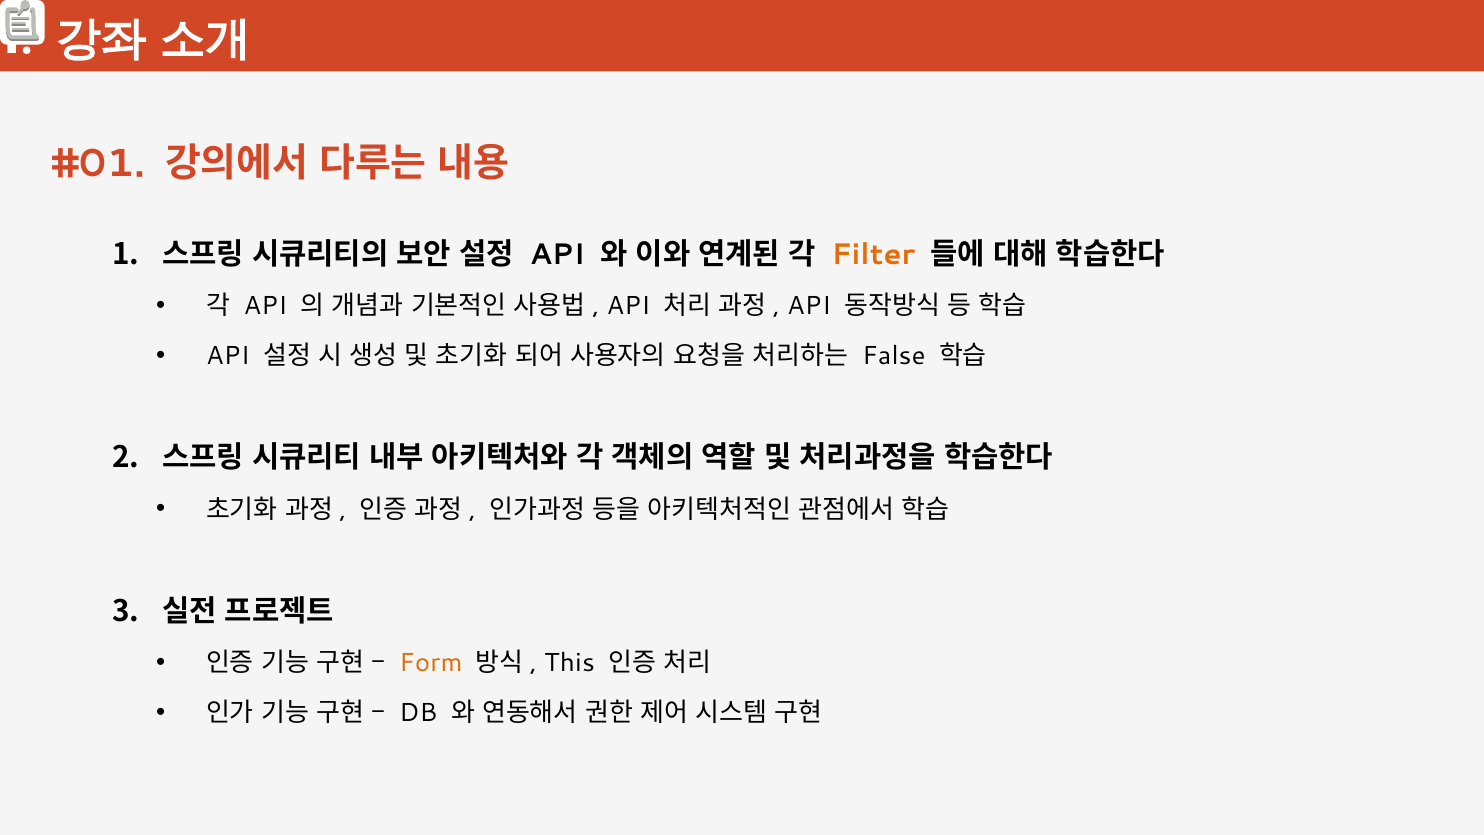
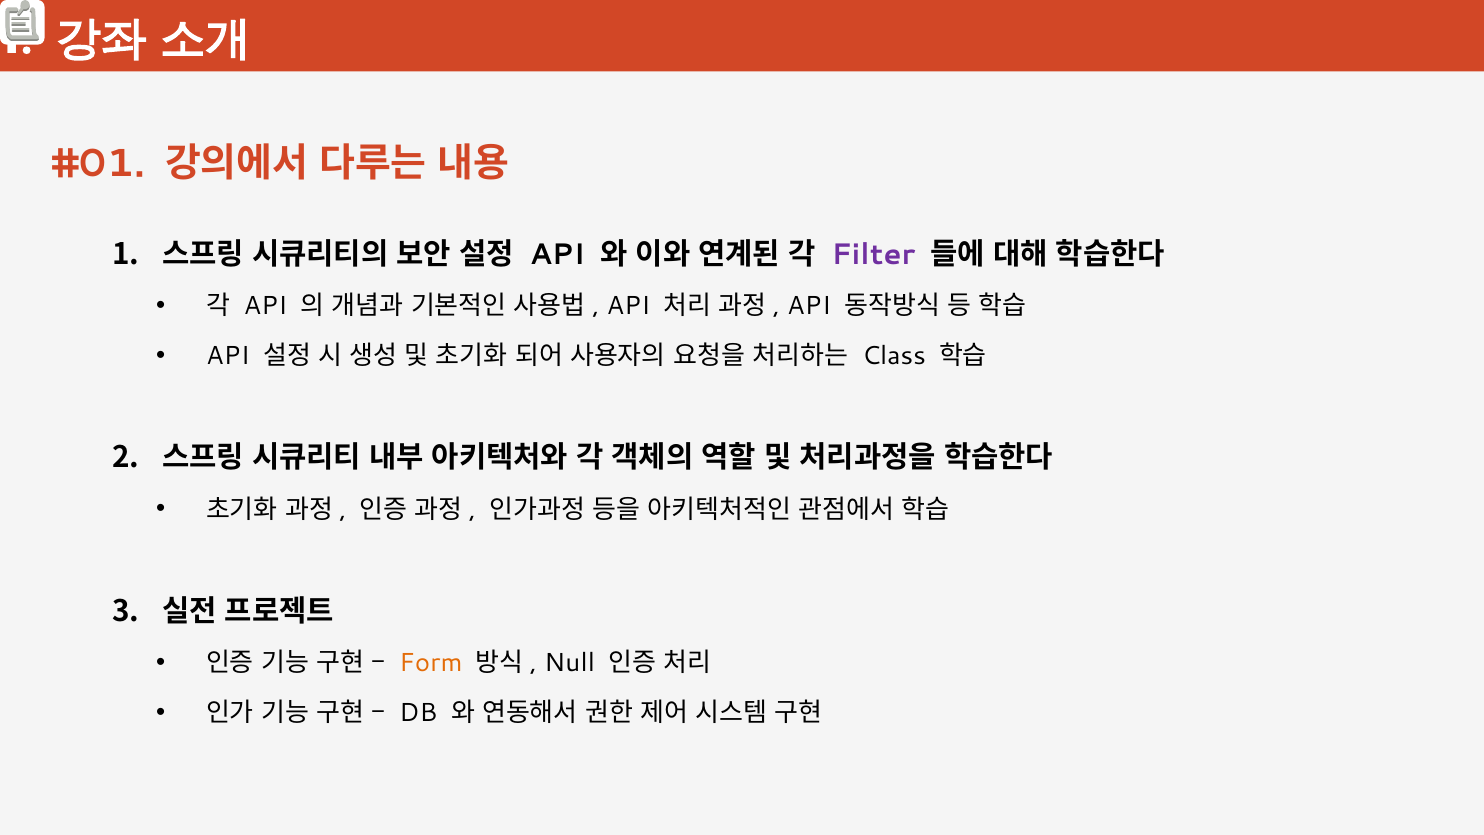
Filter colour: orange -> purple (873, 254)
False: False -> Class (894, 356)
This: This -> Null (570, 663)
